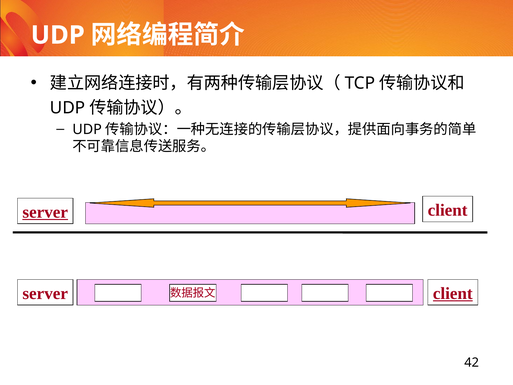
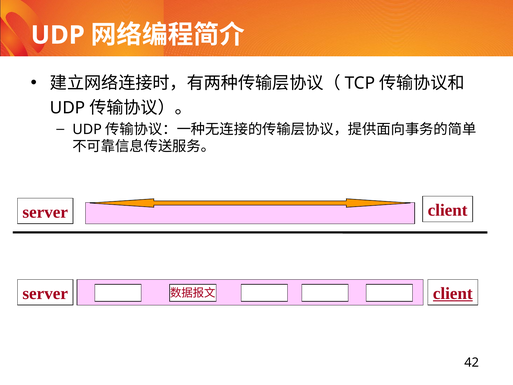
server underline: present -> none (45, 212)
